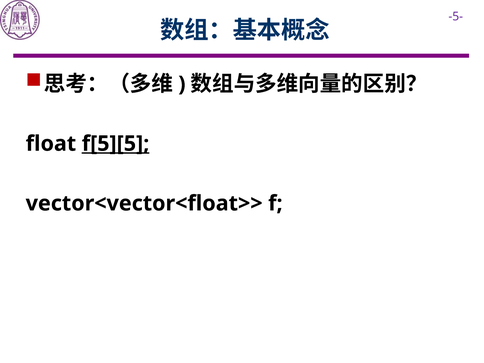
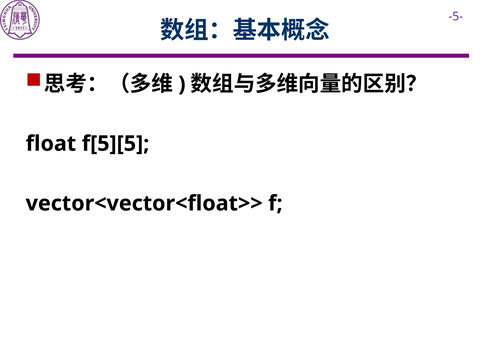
f[5][5 underline: present -> none (116, 144)
